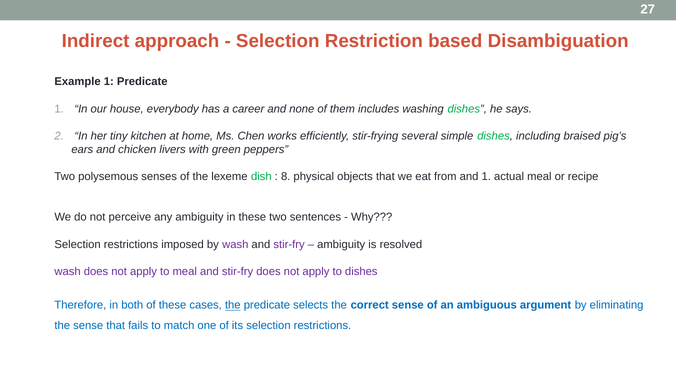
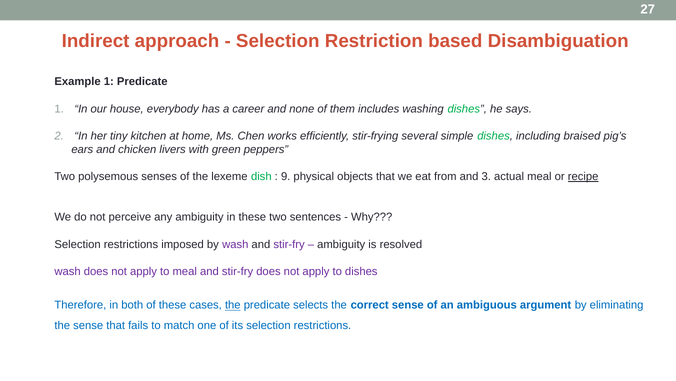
8: 8 -> 9 (286, 176)
and 1: 1 -> 3 (486, 176)
recipe underline: none -> present (583, 176)
